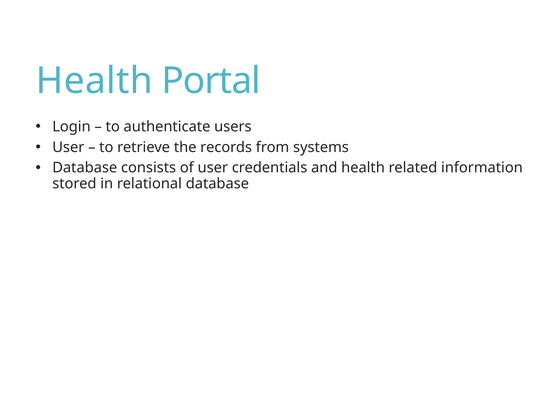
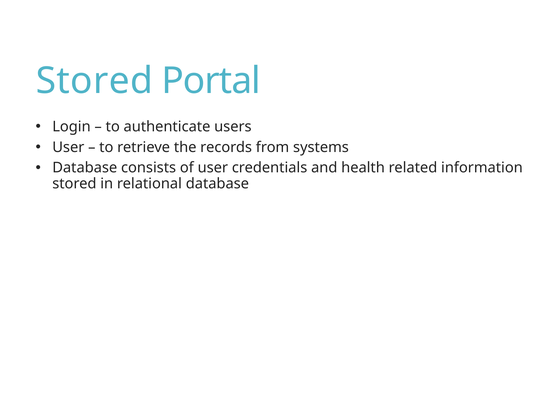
Health: Health -> Stored (94, 81)
